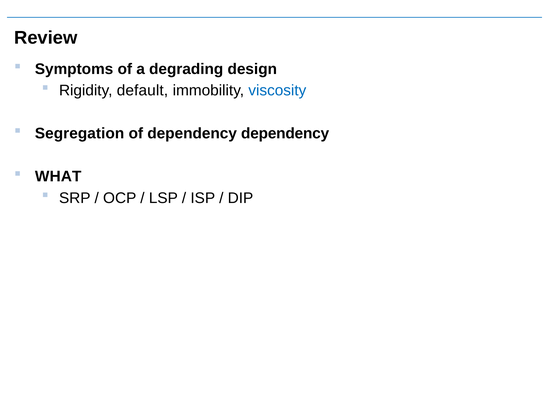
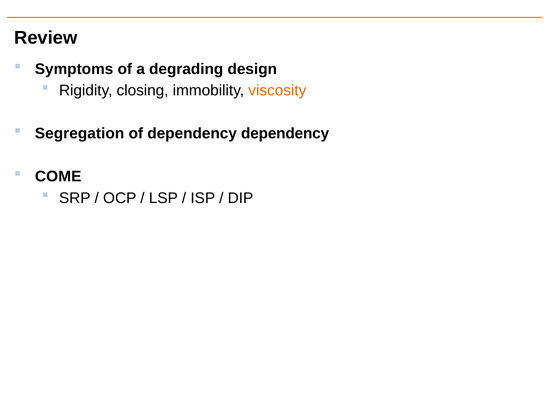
default: default -> closing (143, 91)
viscosity colour: blue -> orange (277, 91)
WHAT: WHAT -> COME (58, 176)
